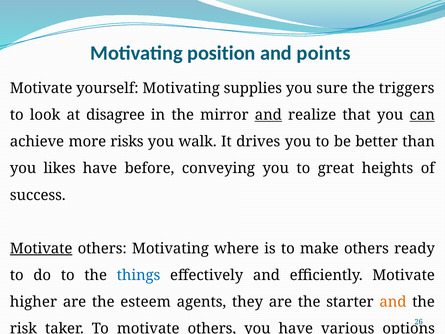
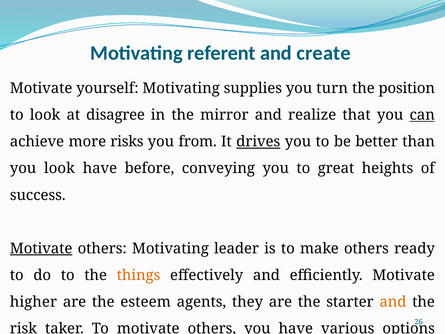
position: position -> referent (221, 53)
points: points -> create (324, 53)
sure: sure -> turn (332, 88)
triggers: triggers -> position (407, 88)
and underline: present -> none (268, 115)
walk: walk -> from (198, 142)
drives underline: none -> present (258, 142)
you likes: likes -> look (59, 168)
where: where -> leader (237, 248)
things colour: blue -> orange (139, 275)
